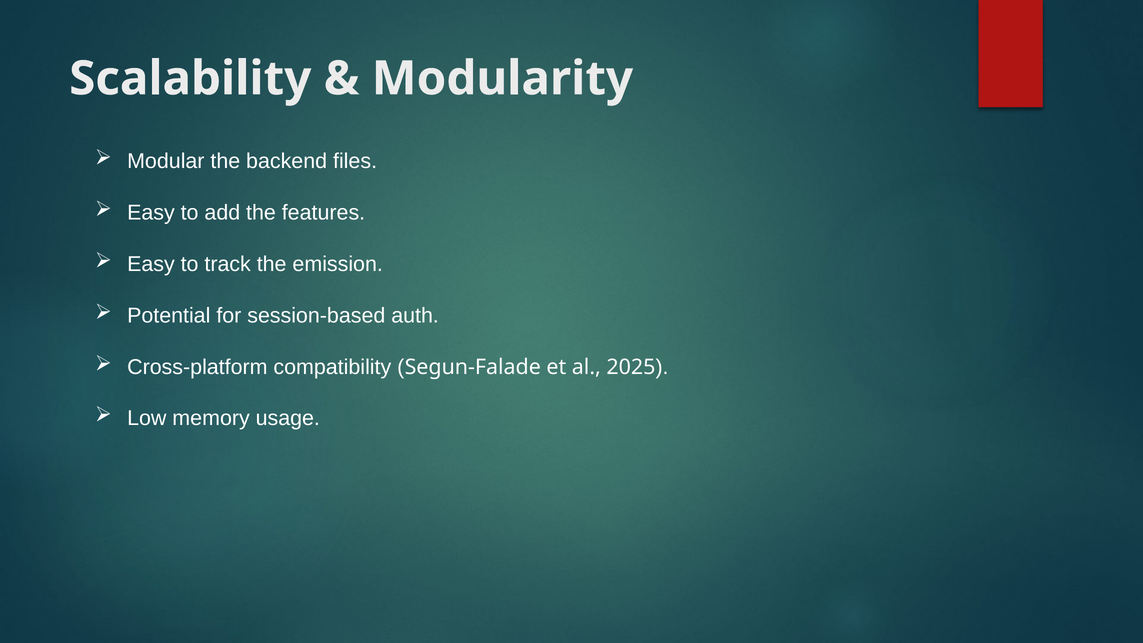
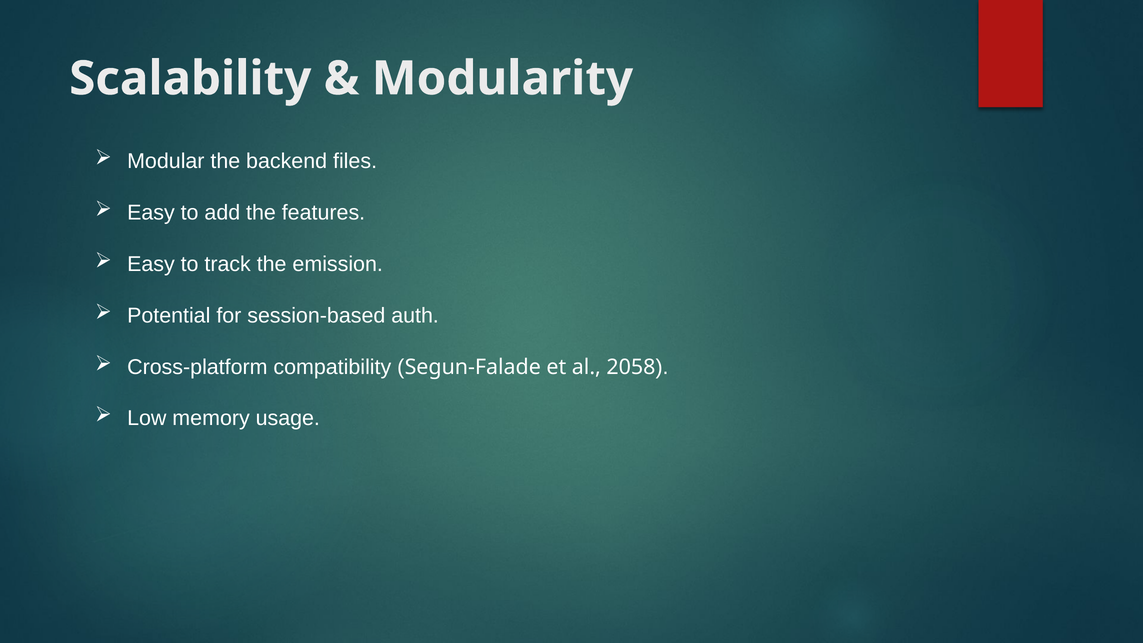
2025: 2025 -> 2058 (631, 367)
